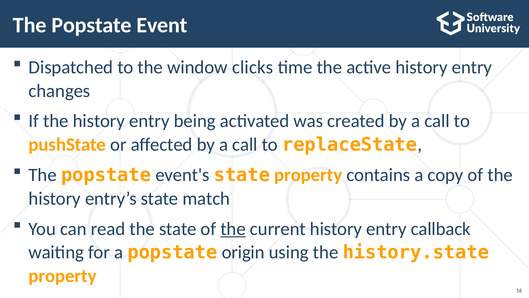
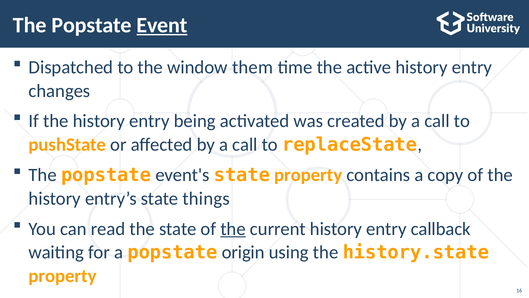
Event underline: none -> present (162, 25)
clicks: clicks -> them (253, 67)
match: match -> things (206, 198)
